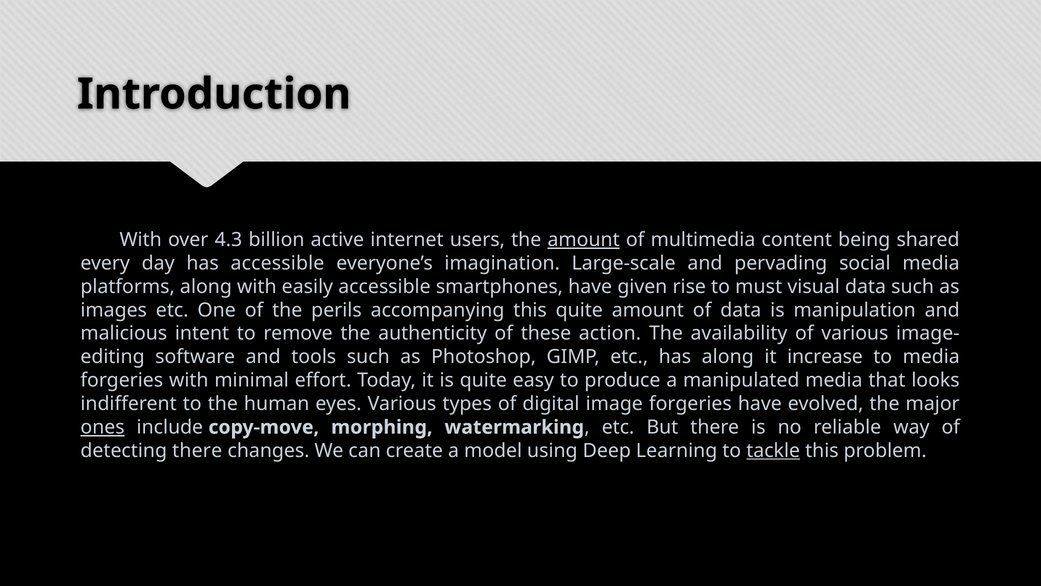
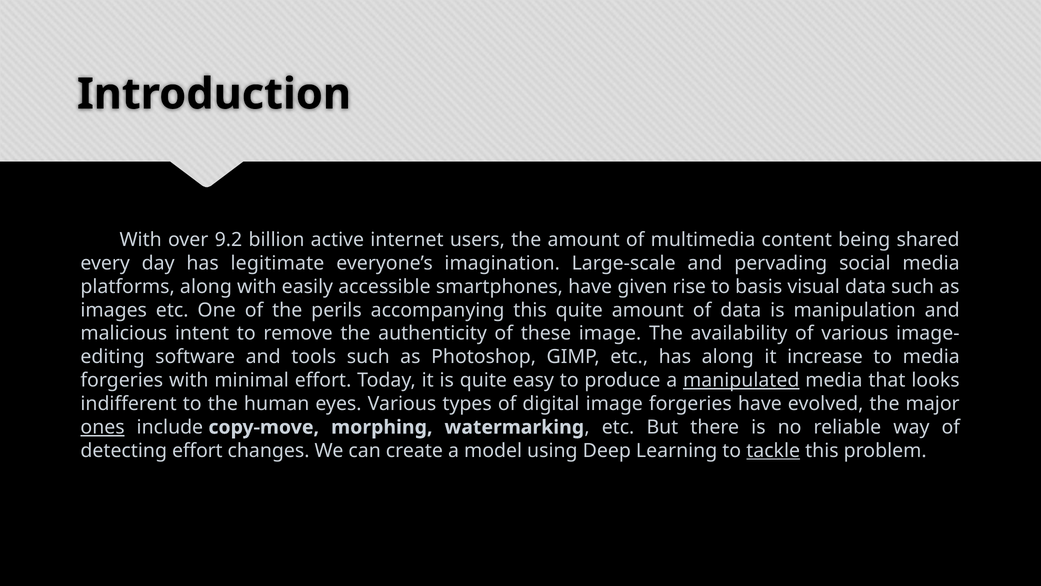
4.3: 4.3 -> 9.2 (228, 240)
amount underline: present -> none (584, 240)
has accessible: accessible -> legitimate (277, 263)
must: must -> basis (759, 286)
these action: action -> image (610, 333)
manipulated underline: none -> present (741, 380)
detecting there: there -> effort (197, 450)
